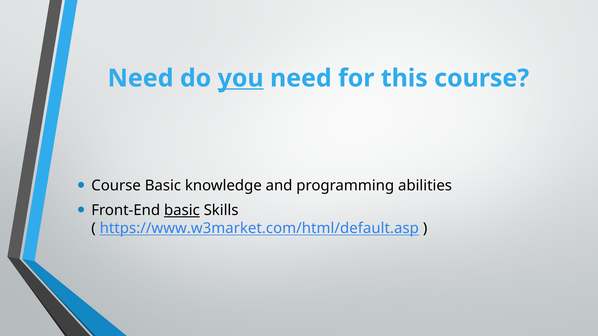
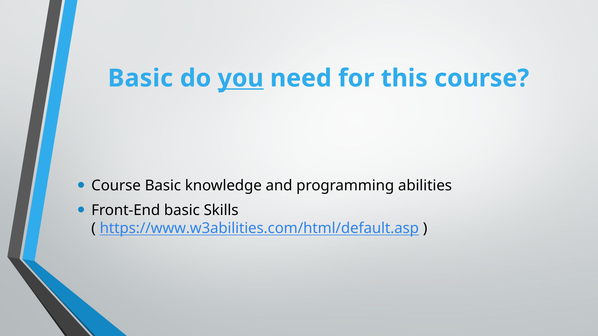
Need: Need -> Basic (140, 78)
basic underline: present -> none (182, 211)
https://www.w3market.com/html/default.asp: https://www.w3market.com/html/default.asp -> https://www.w3abilities.com/html/default.asp (259, 229)
